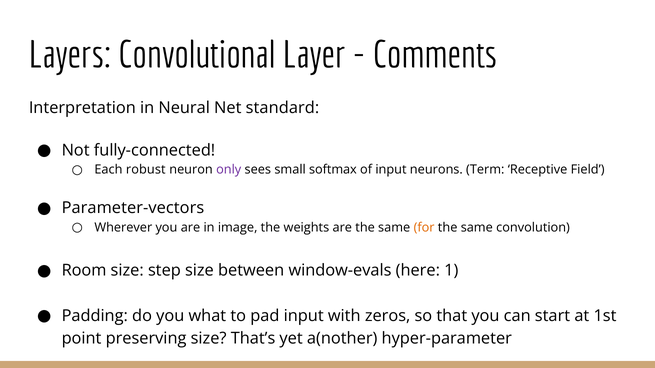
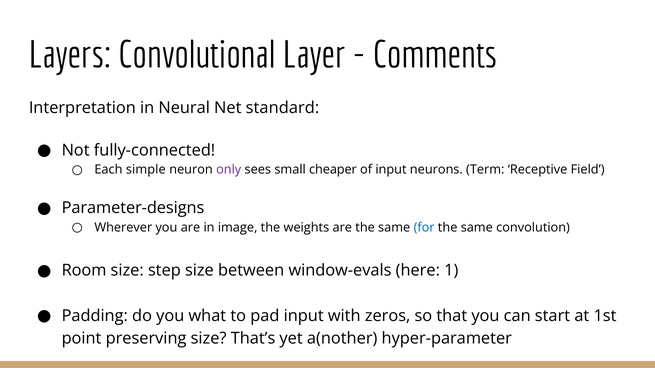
robust: robust -> simple (146, 170)
softmax: softmax -> cheaper (333, 170)
Parameter-vectors: Parameter-vectors -> Parameter-designs (133, 208)
for colour: orange -> blue (424, 228)
